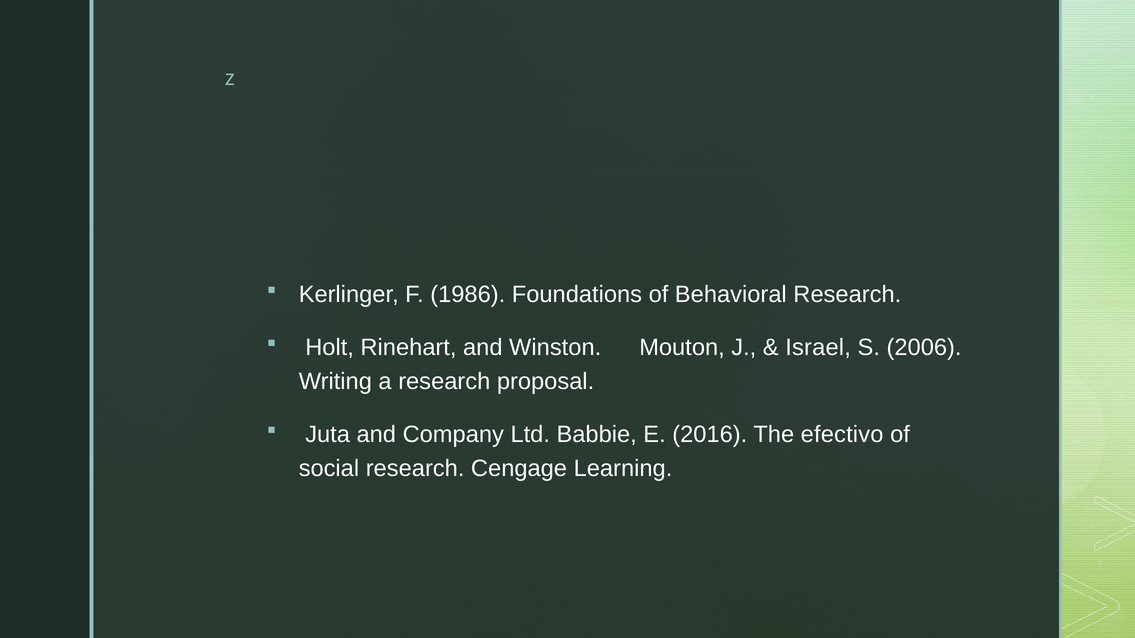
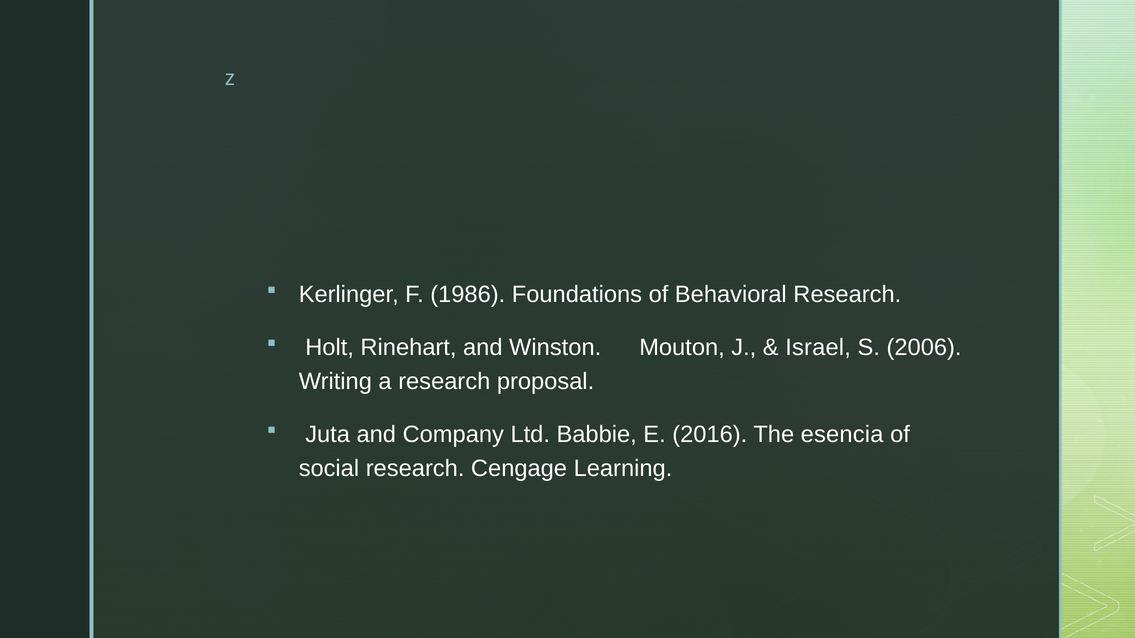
efectivo: efectivo -> esencia (842, 435)
